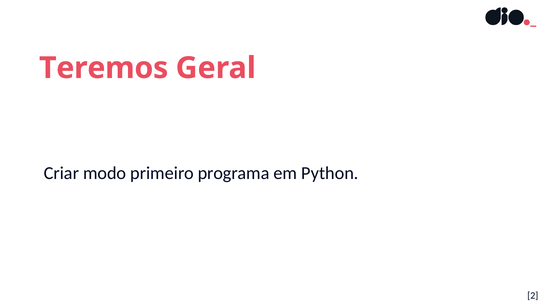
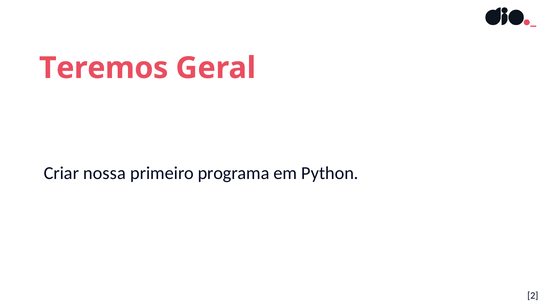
modo: modo -> nossa (105, 173)
